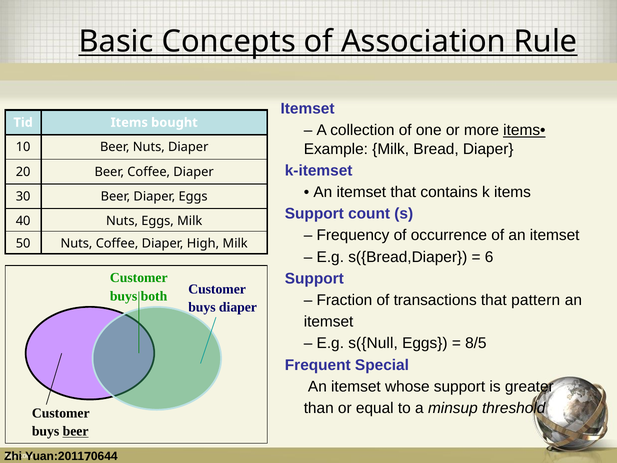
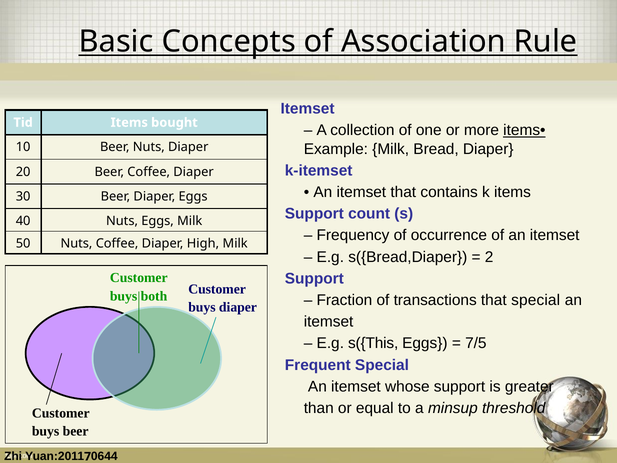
6: 6 -> 2 (489, 257)
that pattern: pattern -> special (536, 300)
s({Null: s({Null -> s({This (373, 343)
8/5: 8/5 -> 7/5 (476, 343)
beer underline: present -> none (76, 431)
